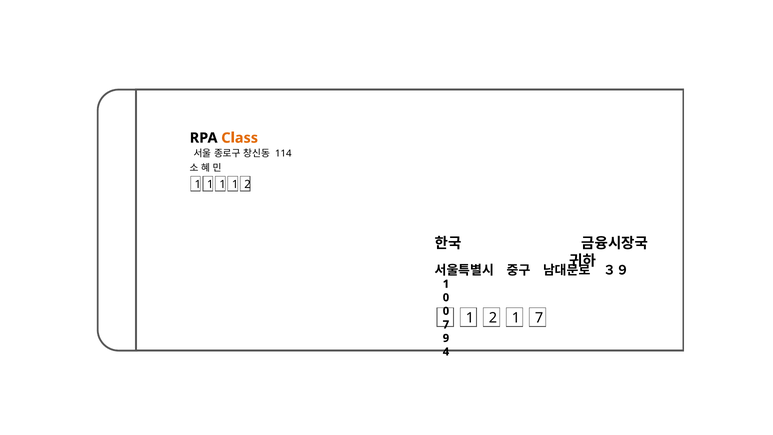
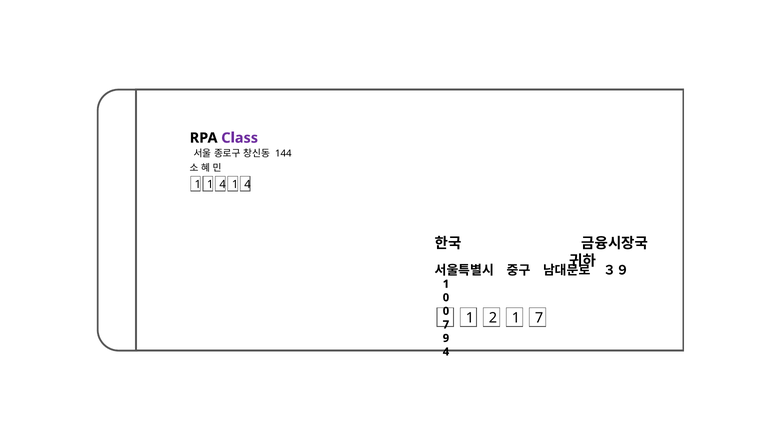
Class colour: orange -> purple (240, 138)
114: 114 -> 144 (283, 154)
1: 1 -> 4 (223, 184)
2: 2 -> 4 (247, 184)
